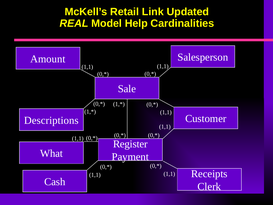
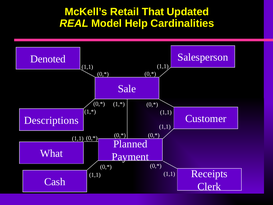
Link: Link -> That (153, 12)
Amount: Amount -> Denoted (48, 59)
Register: Register -> Planned (130, 144)
